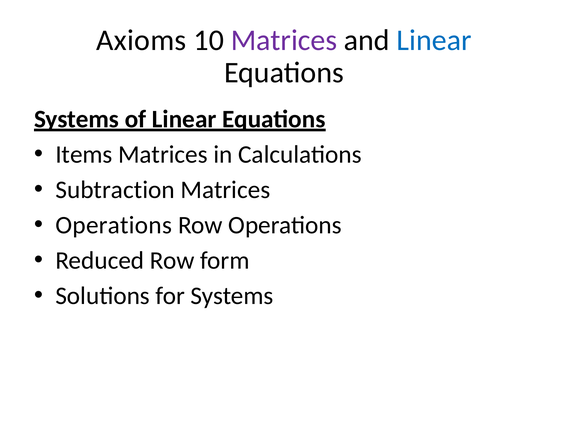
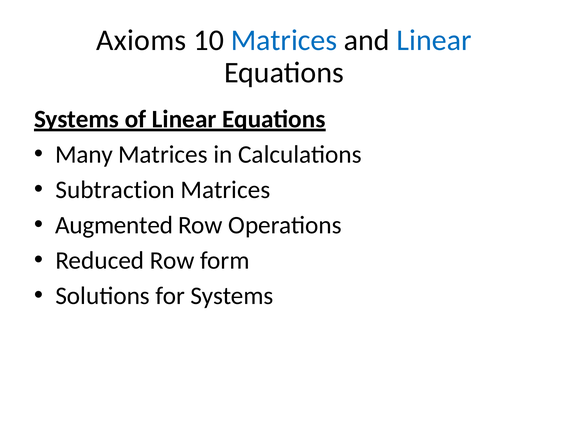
Matrices colour: purple -> blue (284, 40)
Items: Items -> Many (84, 155)
Operations: Operations -> Augmented (114, 225)
